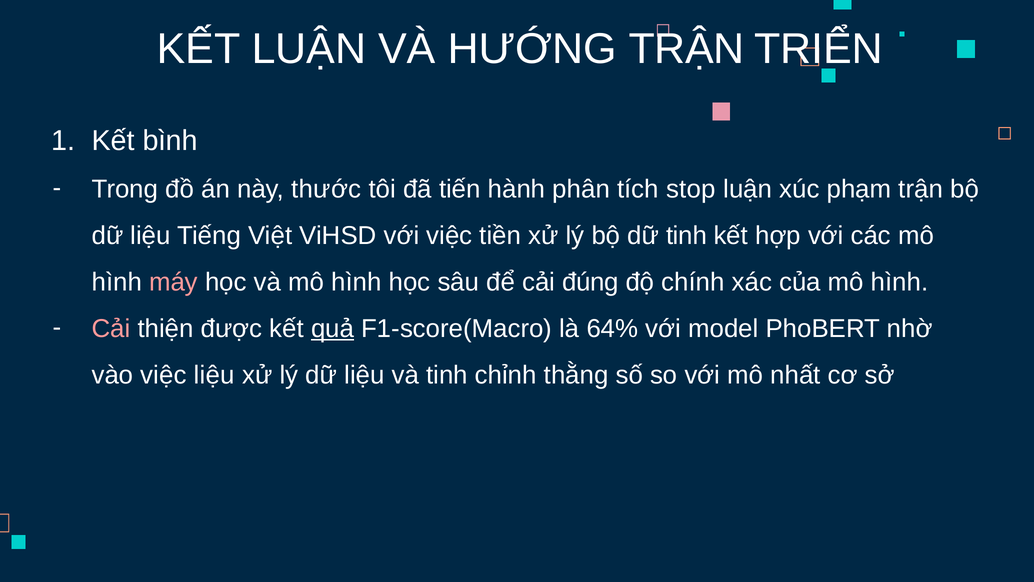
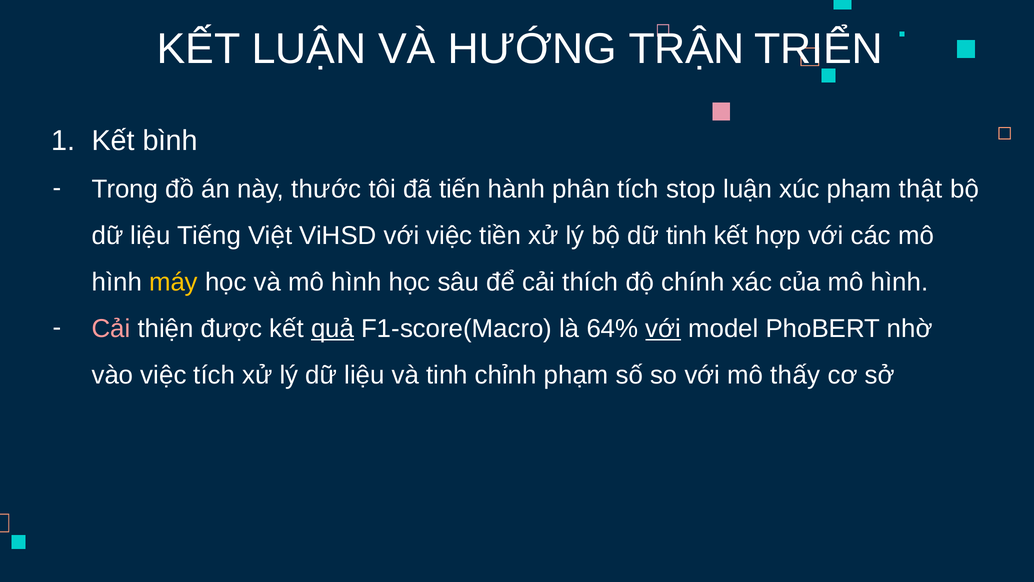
phạm trận: trận -> thật (921, 189)
máy colour: pink -> yellow (173, 282)
đúng: đúng -> thích (590, 282)
với underline: none -> present (663, 328)
việc liệu: liệu -> tích (214, 375)
chỉnh thằng: thằng -> phạm (576, 375)
nhất: nhất -> thấy (795, 375)
